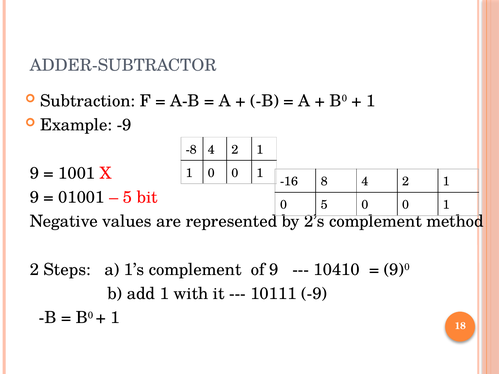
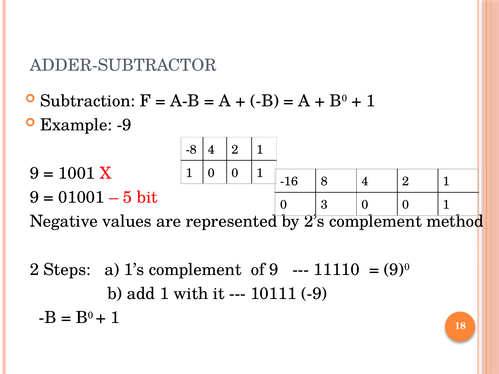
0 5: 5 -> 3 (324, 205)
10410: 10410 -> 11110 (337, 270)
